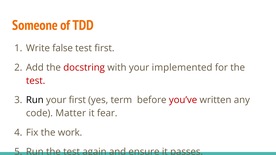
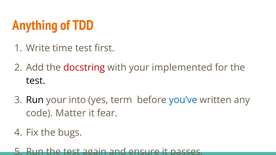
Someone: Someone -> Anything (35, 25)
false: false -> time (62, 48)
test colour: red -> black (36, 81)
your first: first -> into (77, 100)
you’ve colour: red -> blue (183, 100)
work: work -> bugs (70, 133)
